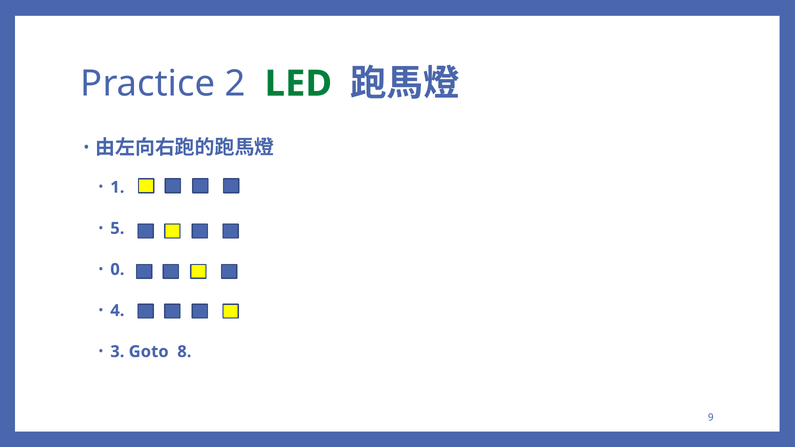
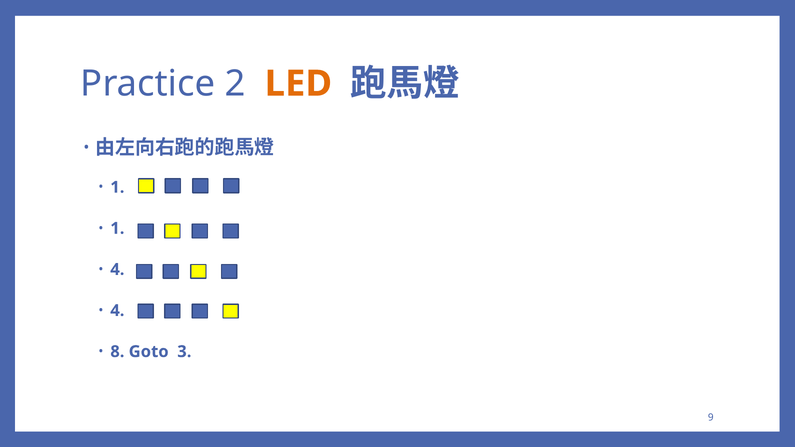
LED colour: green -> orange (298, 84)
5: 5 -> 1 (117, 228)
0: 0 -> 4 (117, 270)
3: 3 -> 8 (117, 352)
8: 8 -> 3 (184, 352)
